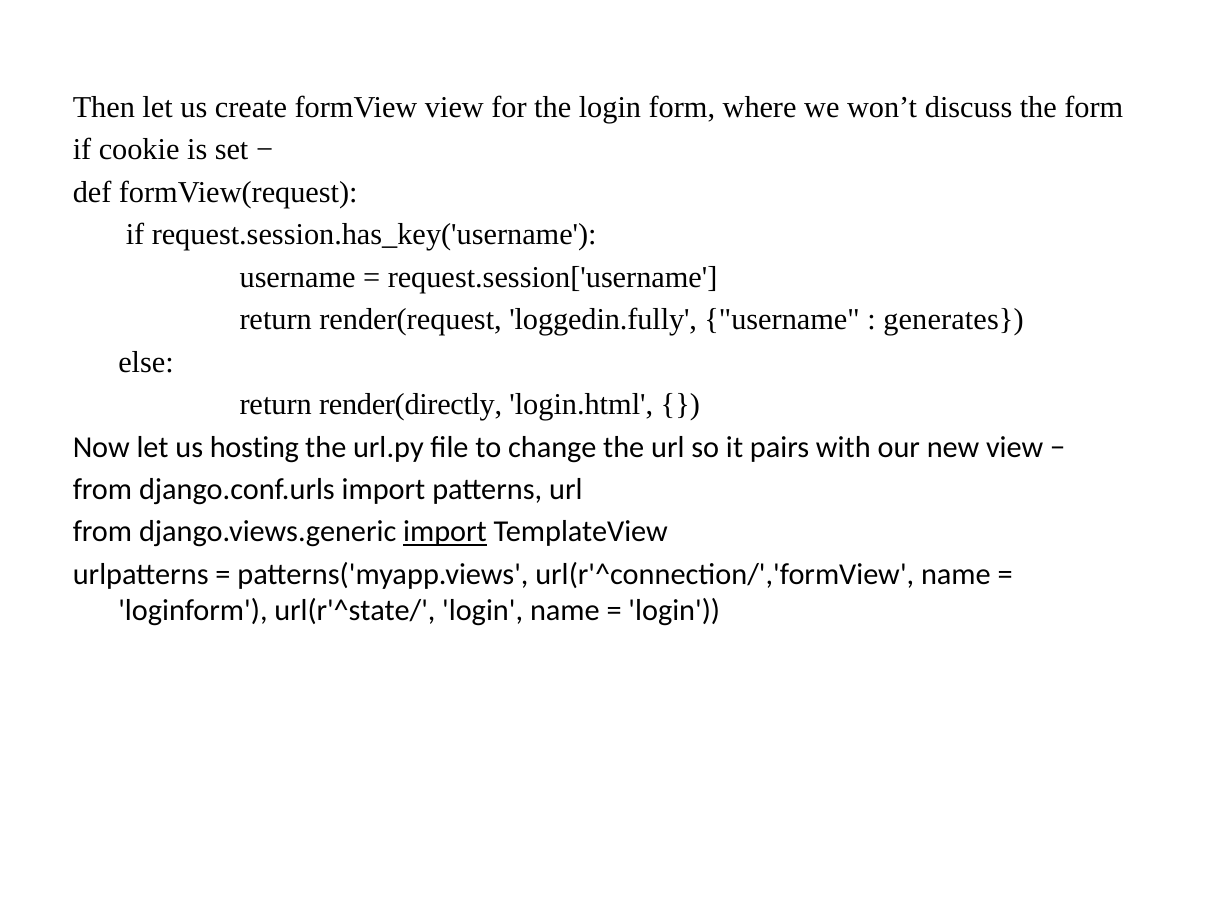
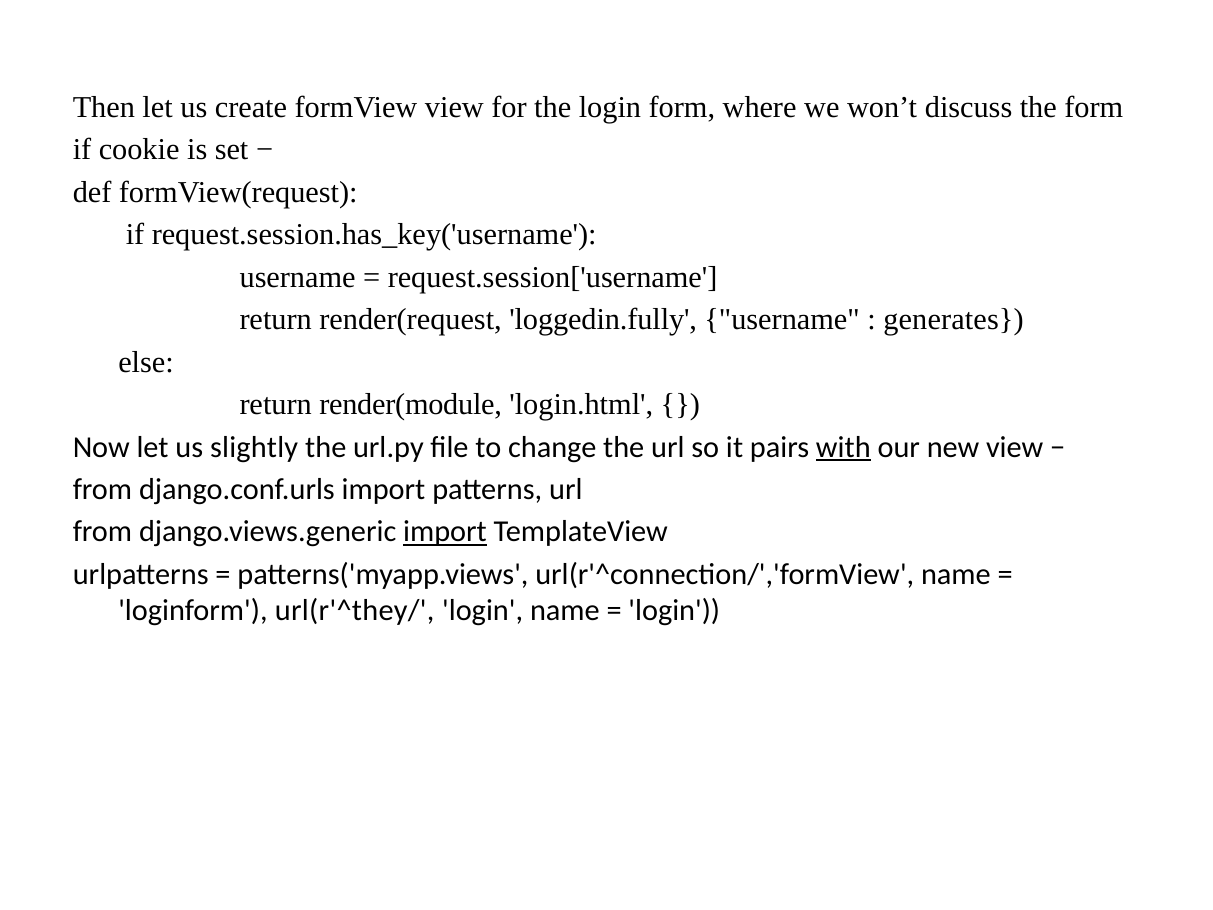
render(directly: render(directly -> render(module (411, 404)
hosting: hosting -> slightly (254, 447)
with underline: none -> present (843, 447)
url(r'^state/: url(r'^state/ -> url(r'^they/ (355, 611)
